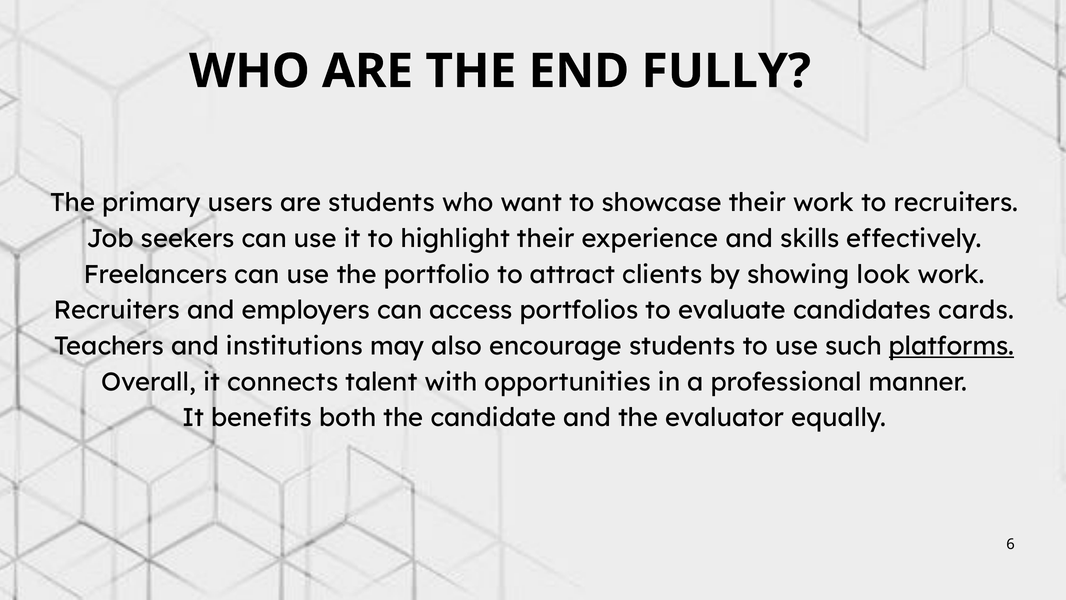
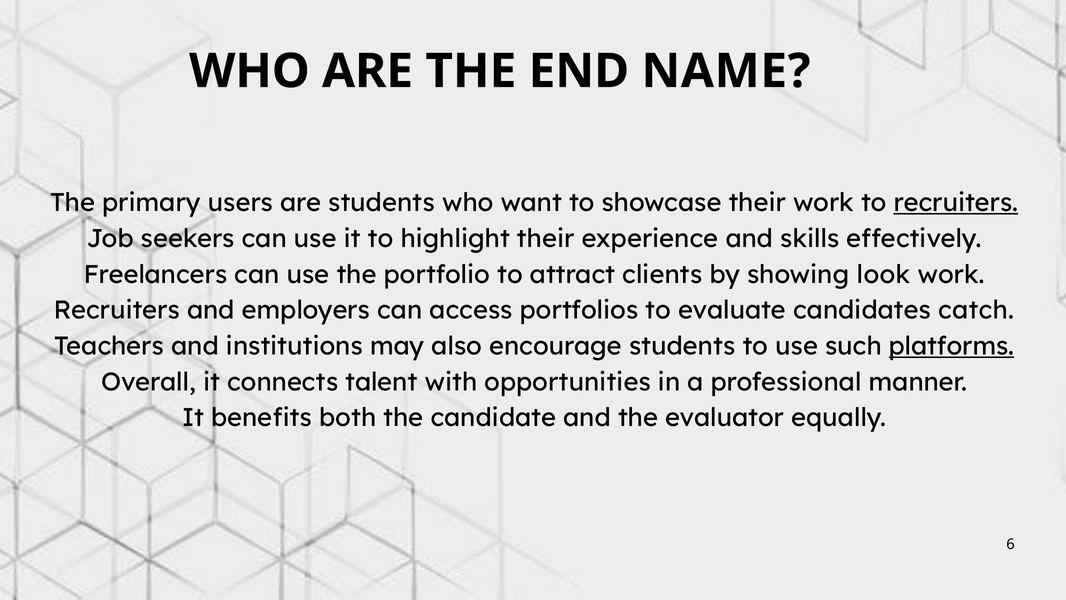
FULLY: FULLY -> NAME (726, 71)
recruiters underline: none -> present (956, 203)
cards: cards -> catch (976, 310)
